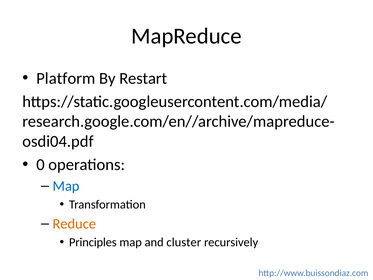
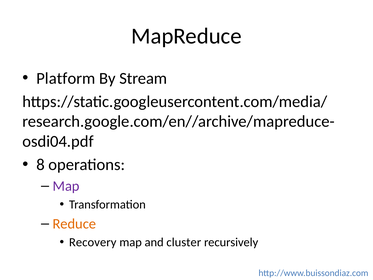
Restart: Restart -> Stream (143, 78)
0: 0 -> 8 (41, 165)
Map colour: blue -> purple (66, 186)
Principles: Principles -> Recovery (93, 242)
